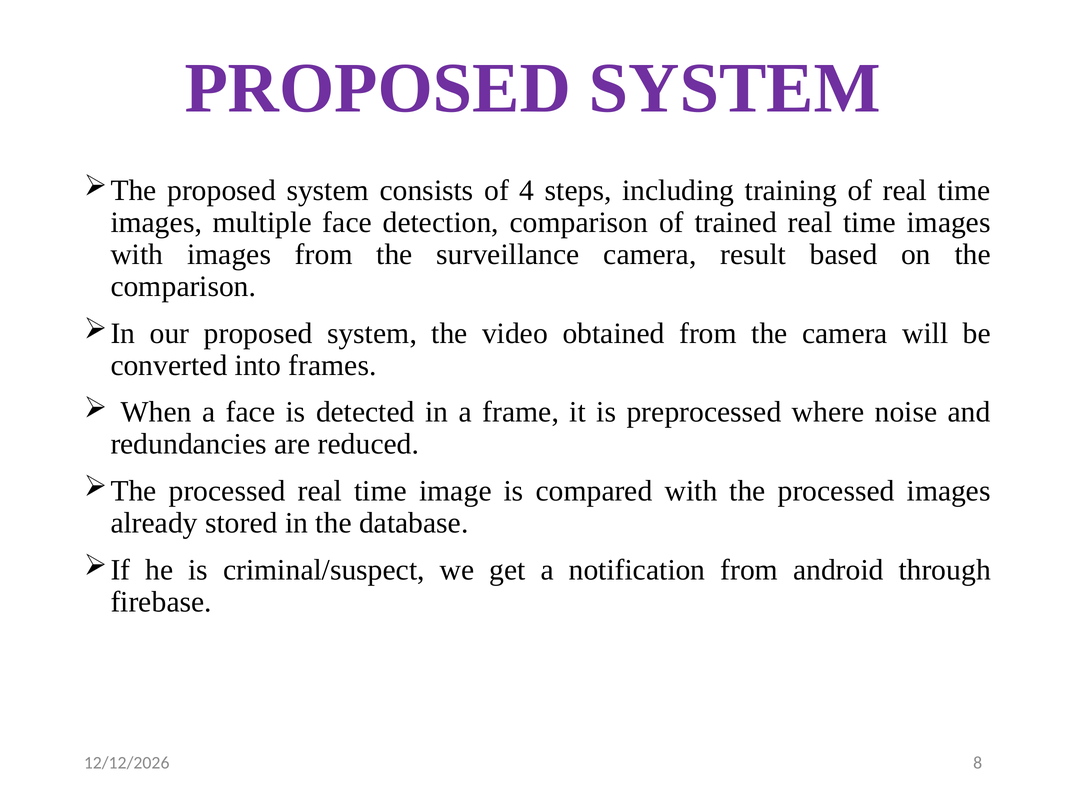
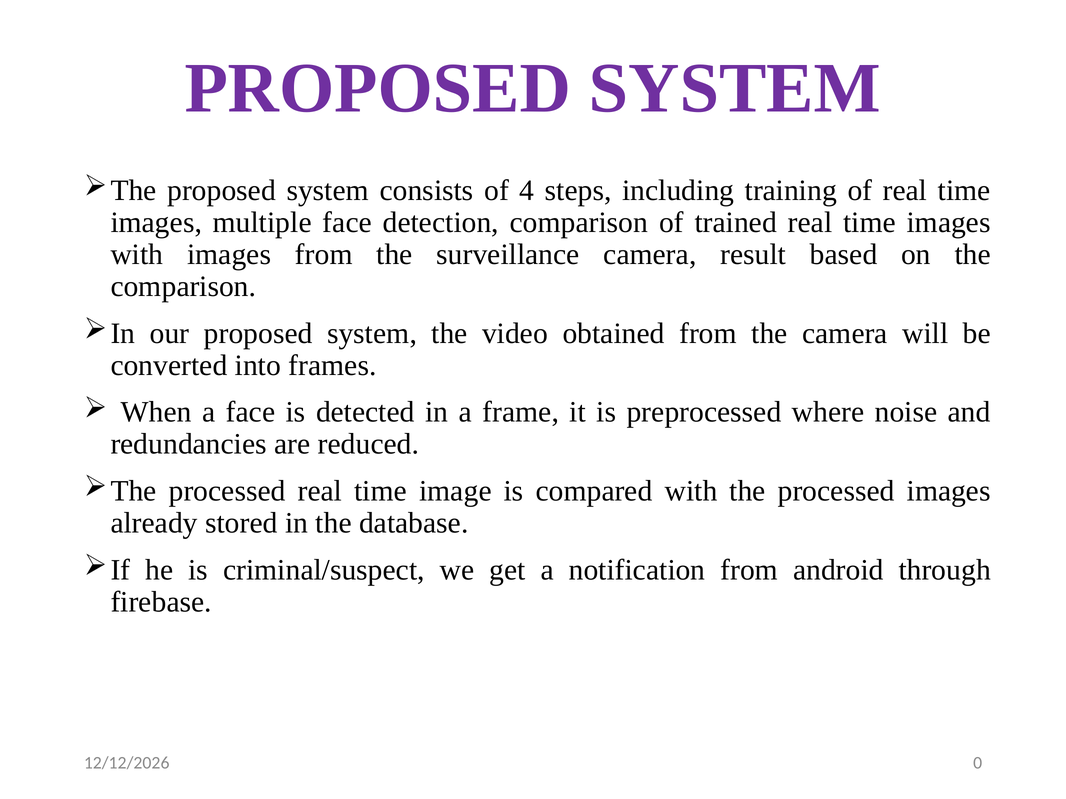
8: 8 -> 0 (978, 763)
